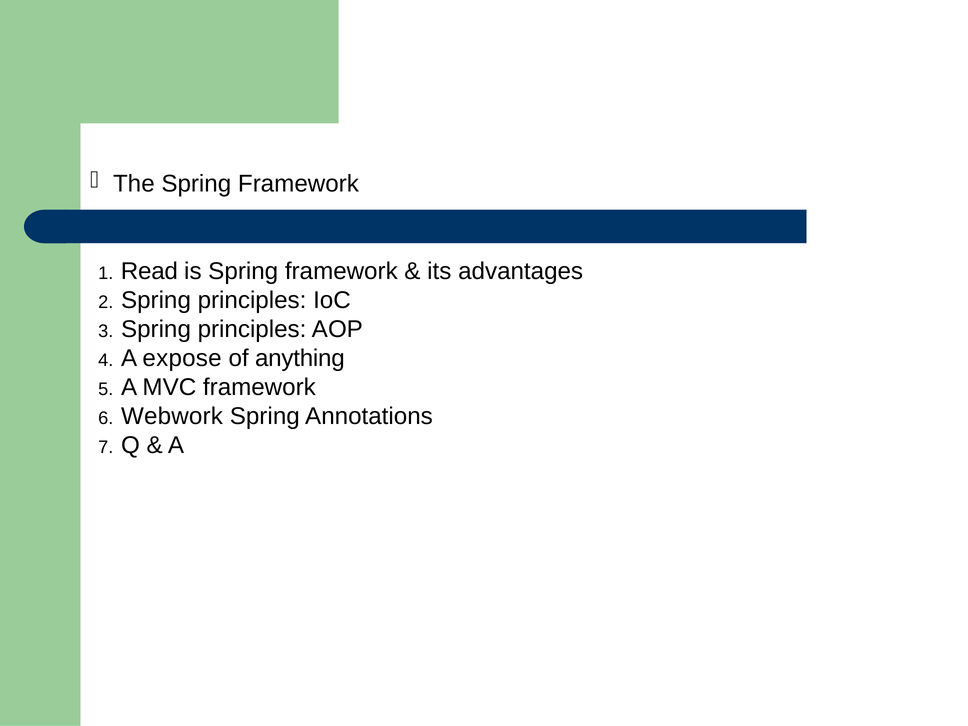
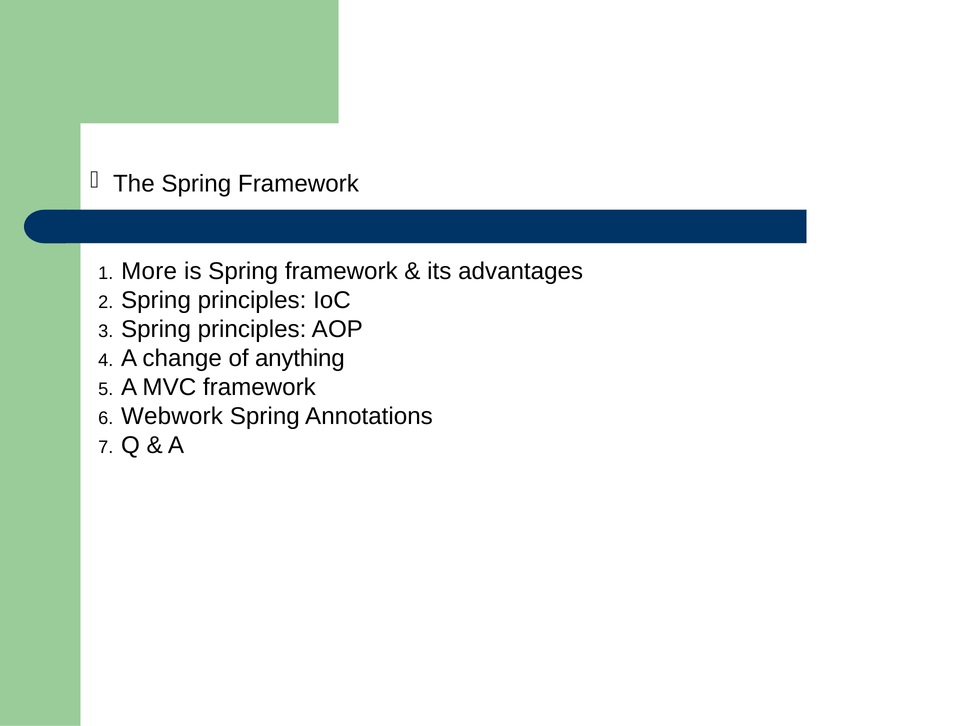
Read: Read -> More (149, 271)
expose: expose -> change (182, 358)
